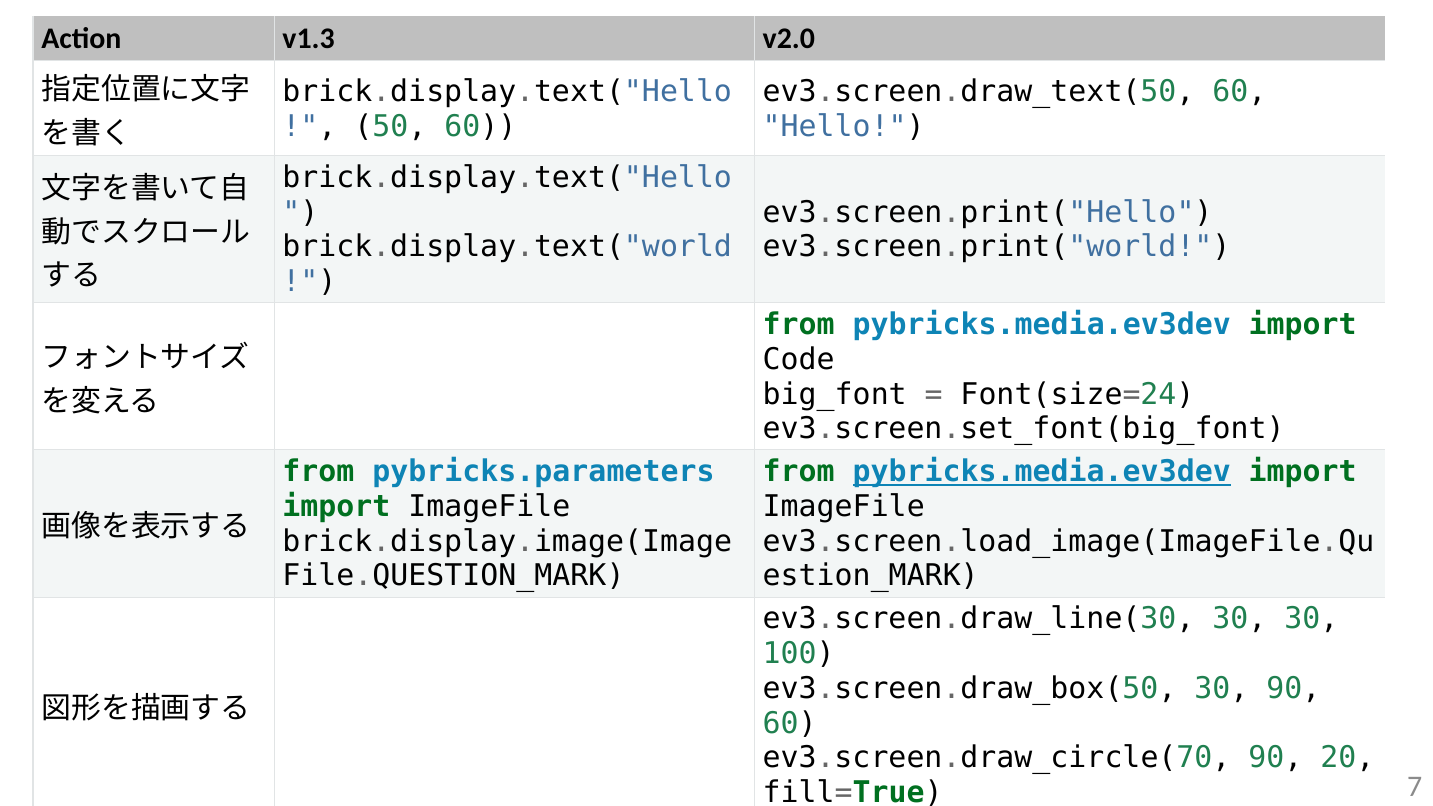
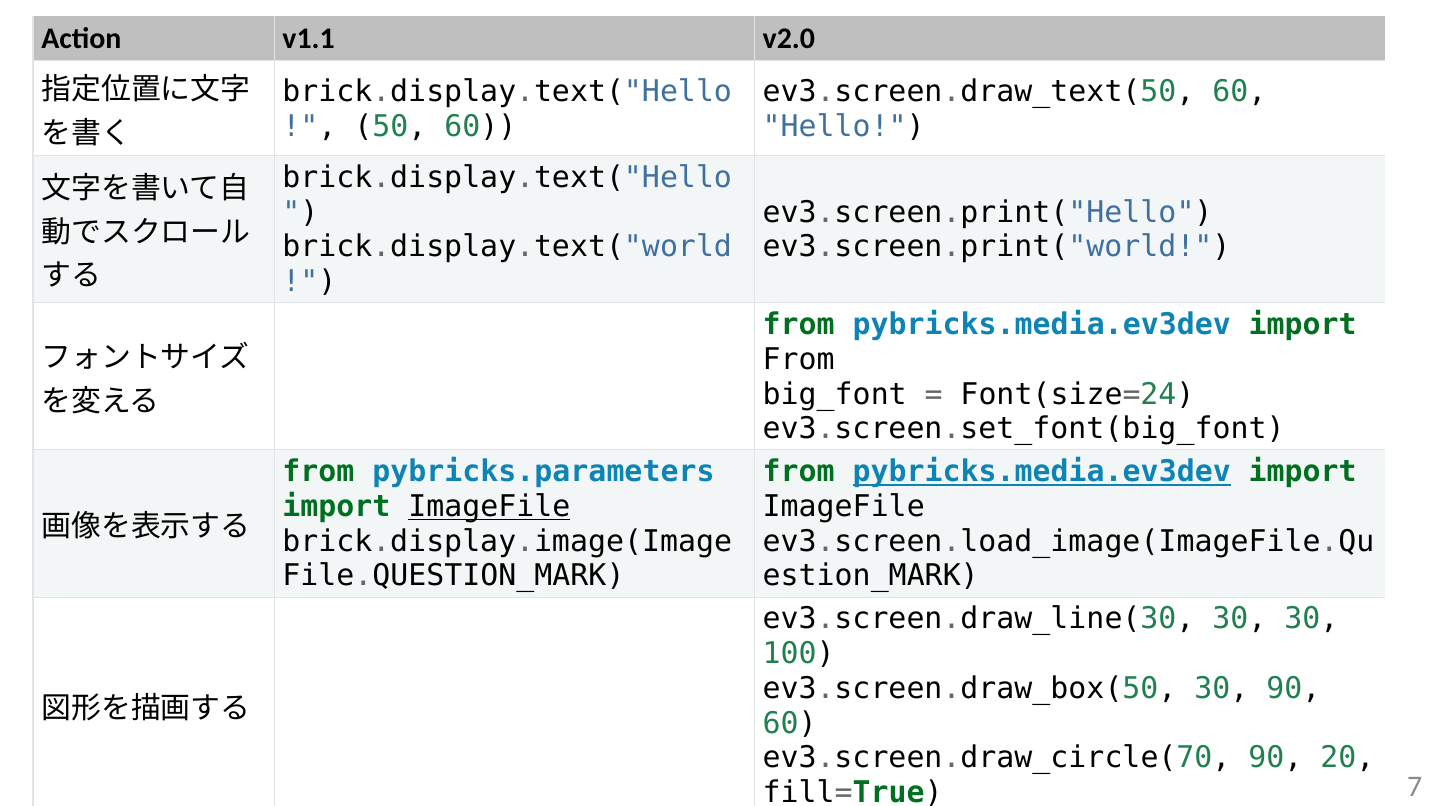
v1.3: v1.3 -> v1.1 (309, 39)
Code: Code -> From (799, 360)
ImageFile underline: none -> present (489, 507)
